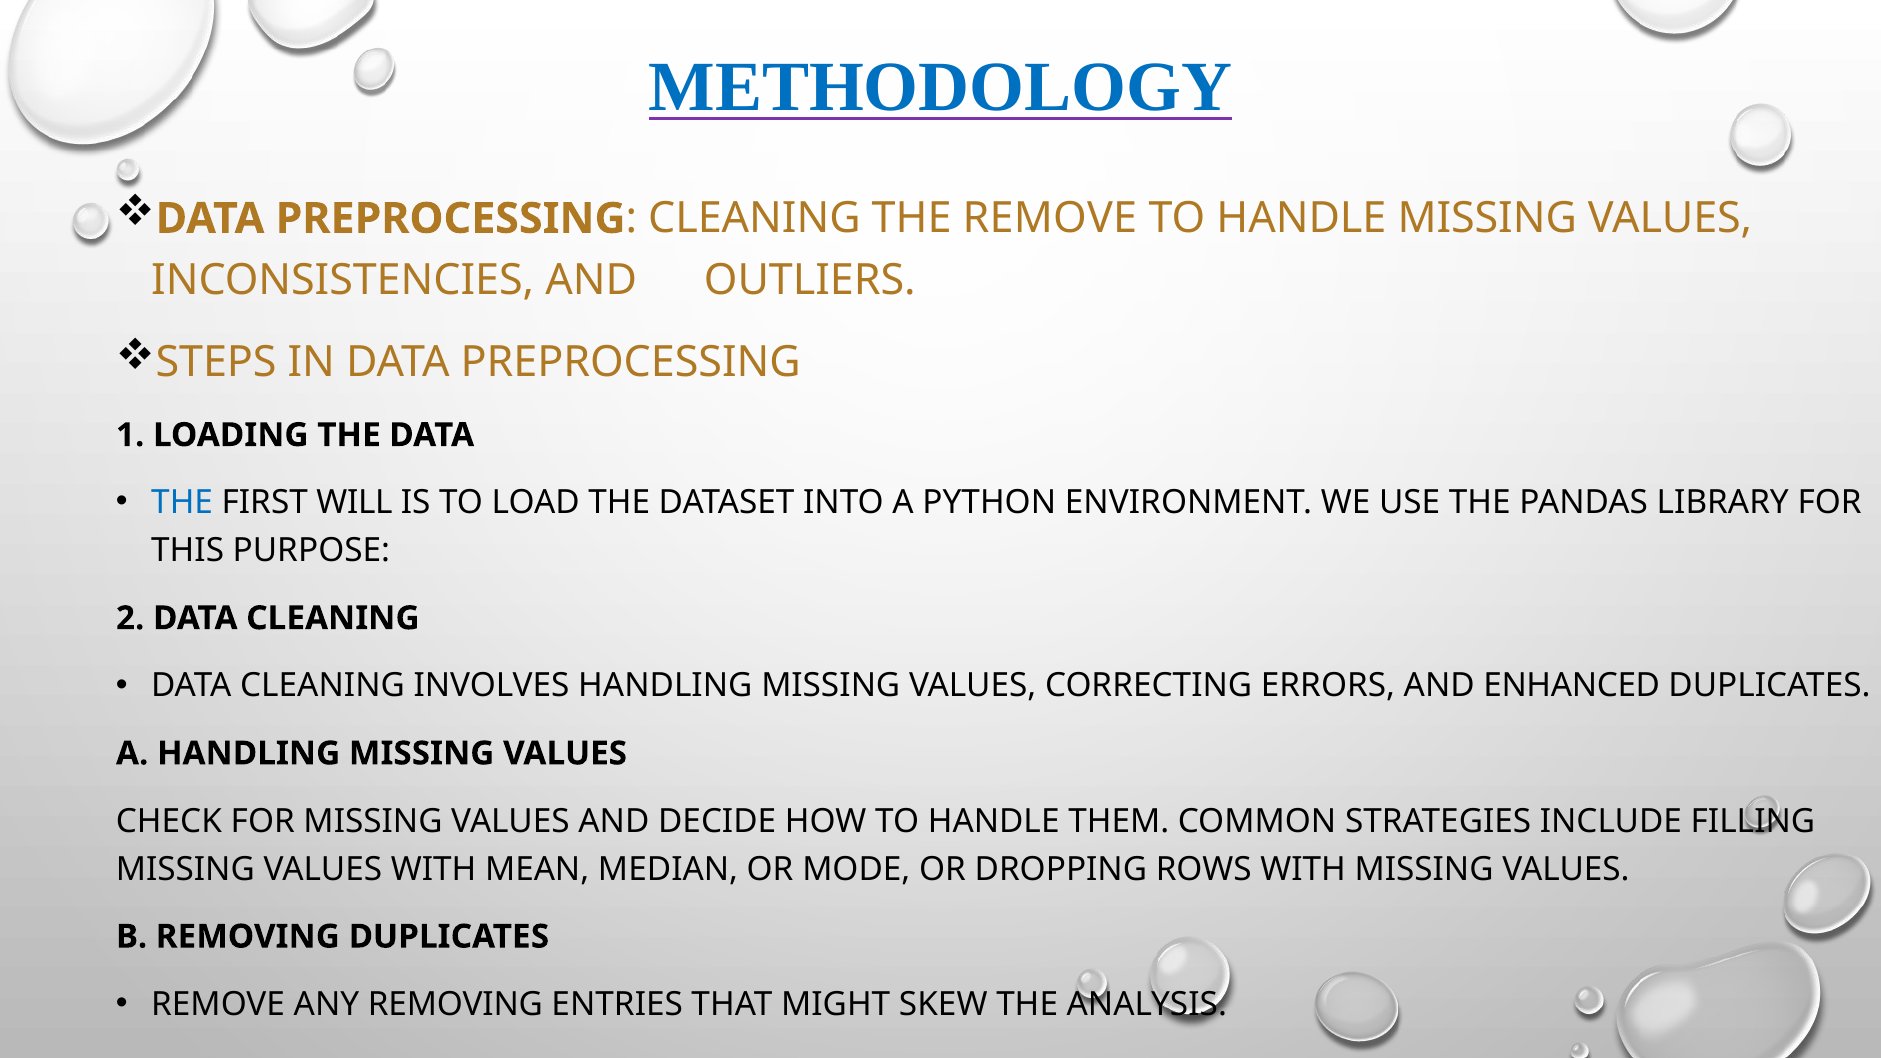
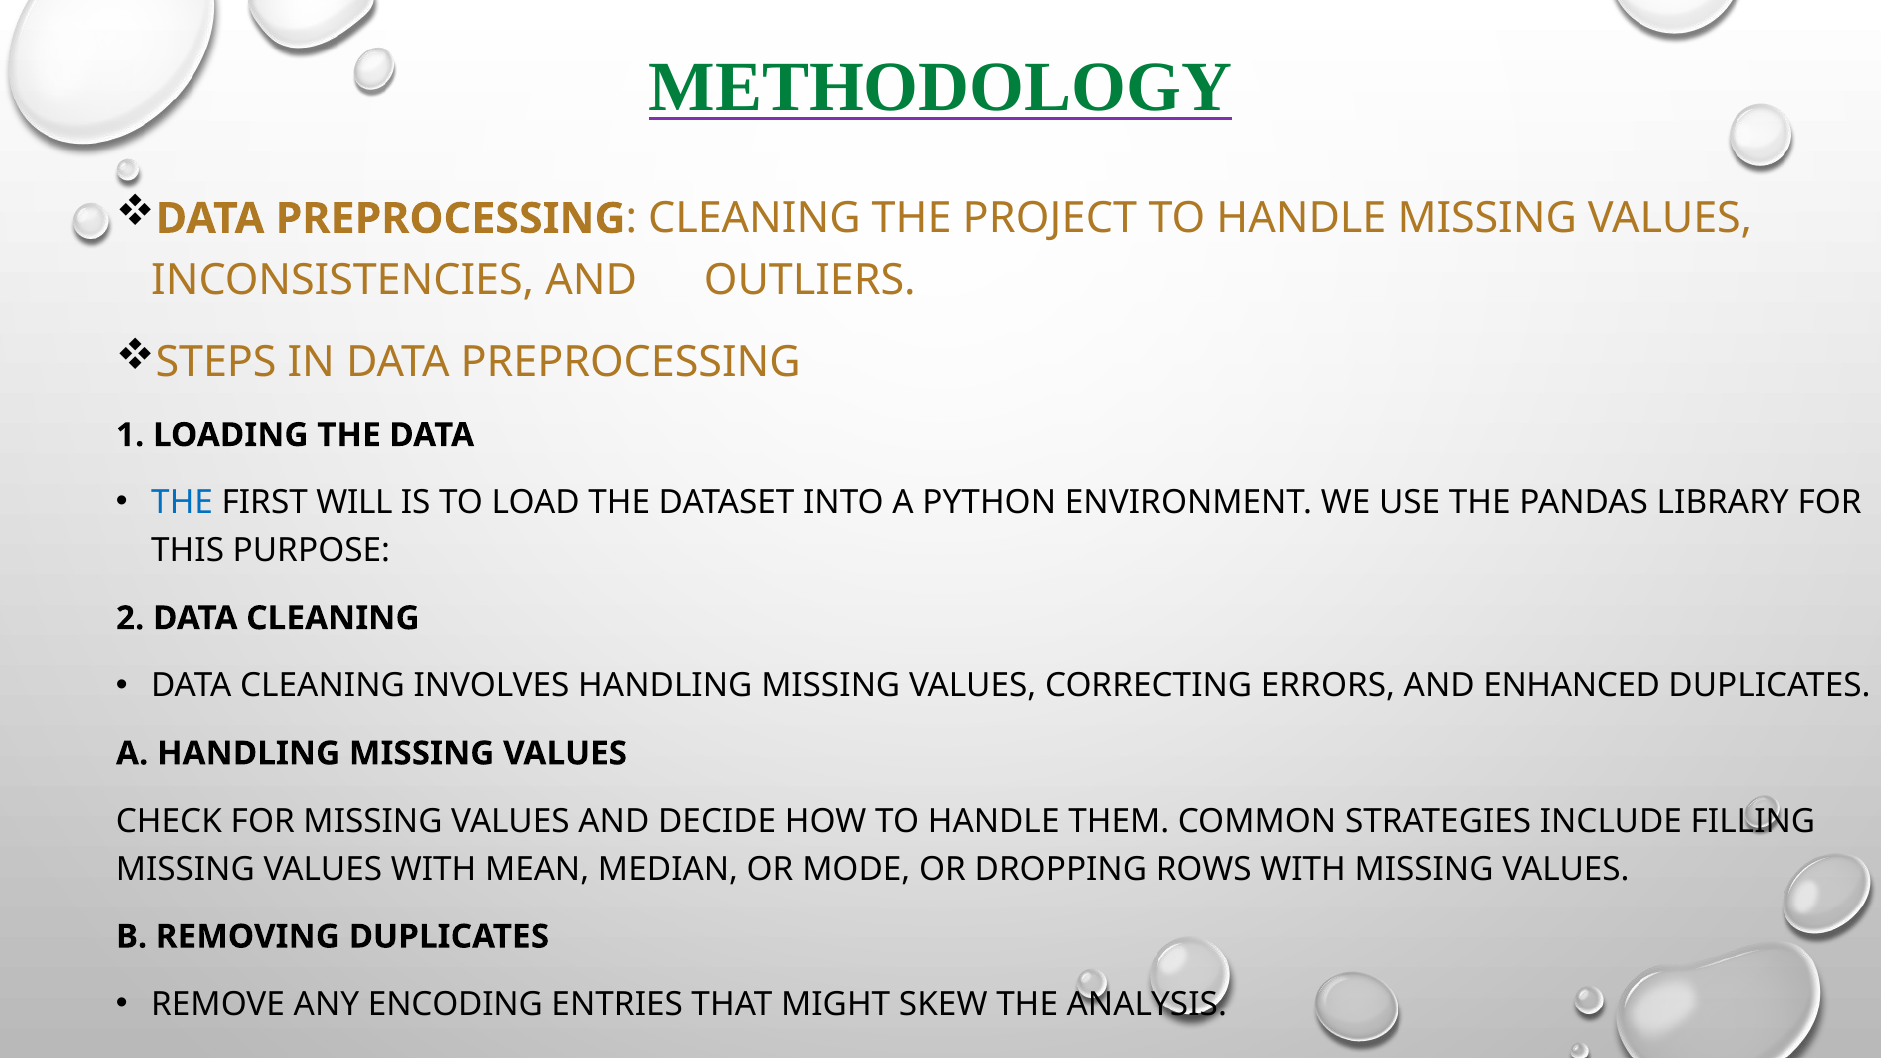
METHODOLOGY colour: blue -> green (940, 87)
THE REMOVE: REMOVE -> PROJECT (1050, 219)
ANY REMOVING: REMOVING -> ENCODING (455, 1004)
